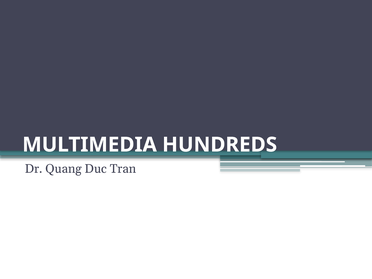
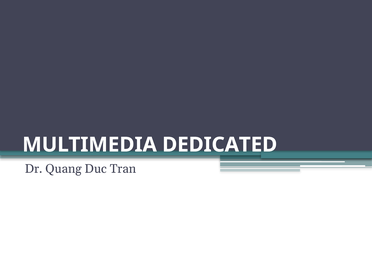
HUNDREDS: HUNDREDS -> DEDICATED (220, 145)
